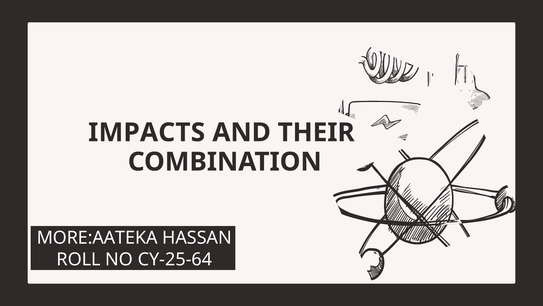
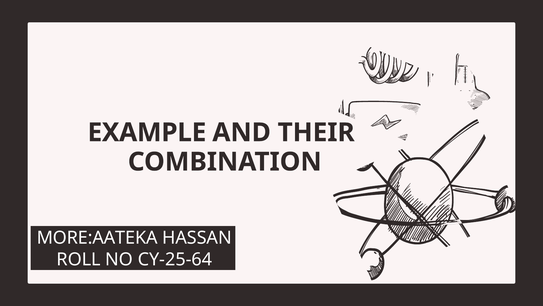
IMPACTS: IMPACTS -> EXAMPLE (147, 132)
